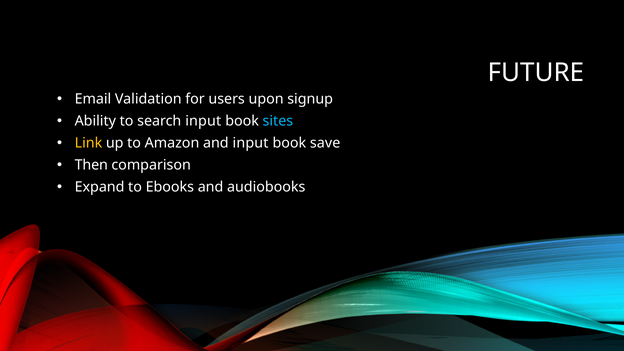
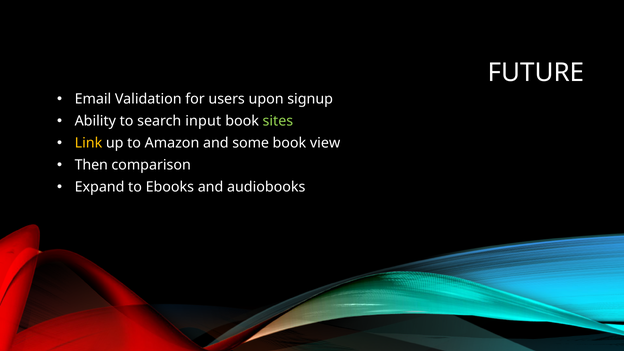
sites colour: light blue -> light green (278, 121)
and input: input -> some (251, 143)
save: save -> view (325, 143)
